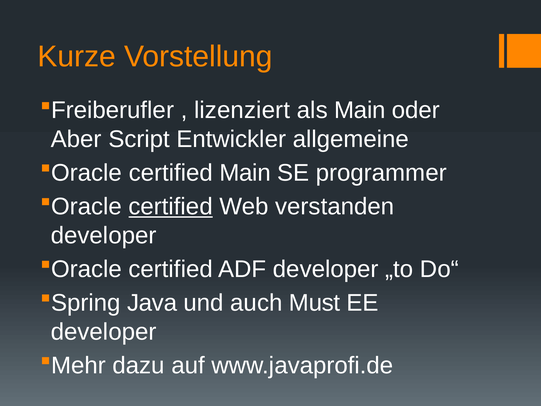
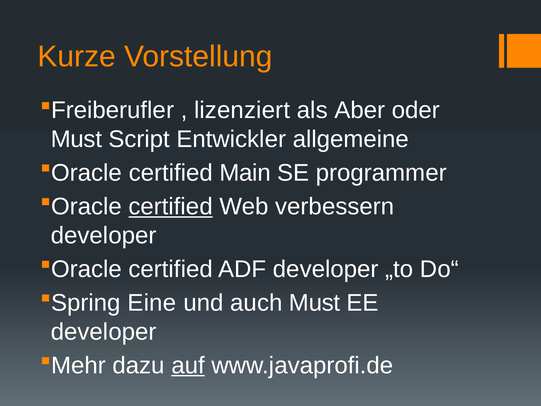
als Main: Main -> Aber (360, 110)
Aber: Aber -> Must (76, 139)
verstanden: verstanden -> verbessern (335, 206)
Java: Java -> Eine (152, 303)
auf underline: none -> present (188, 365)
